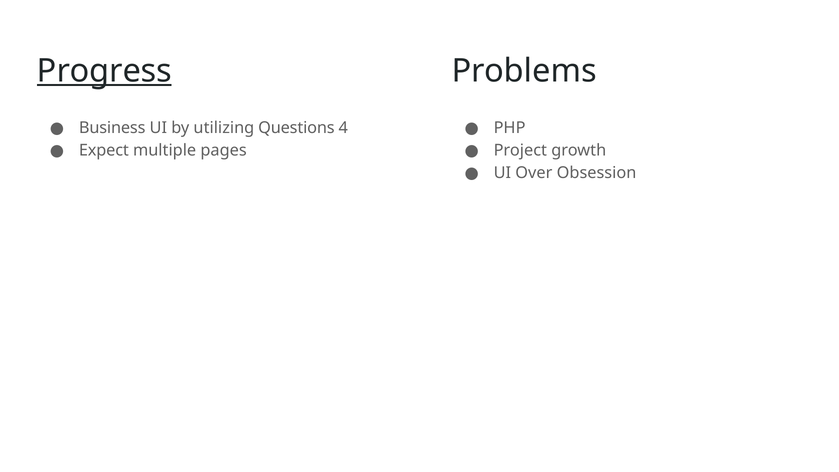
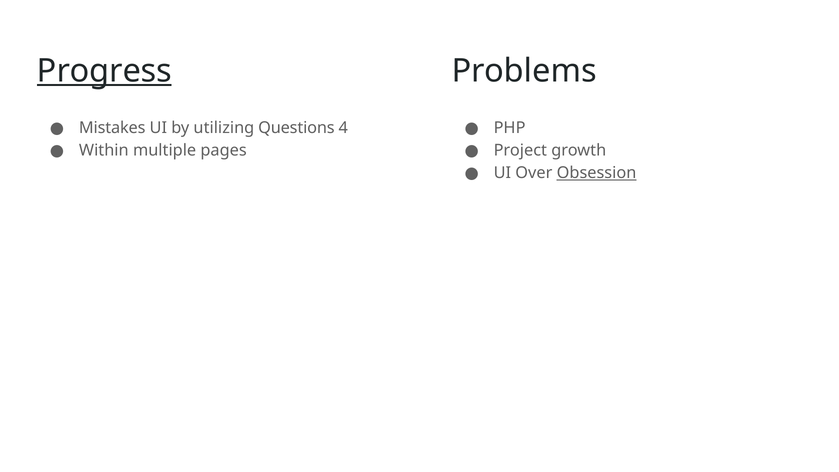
Business: Business -> Mistakes (112, 128)
Expect: Expect -> Within (104, 150)
Obsession underline: none -> present (597, 173)
